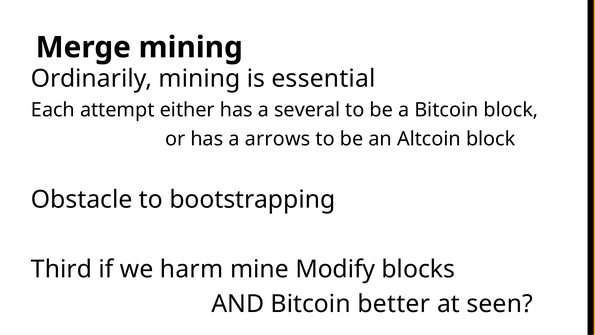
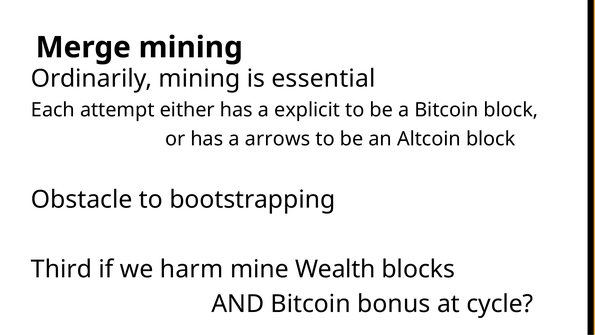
several: several -> explicit (307, 110)
Modify: Modify -> Wealth (335, 269)
better: better -> bonus (394, 304)
seen: seen -> cycle (500, 304)
